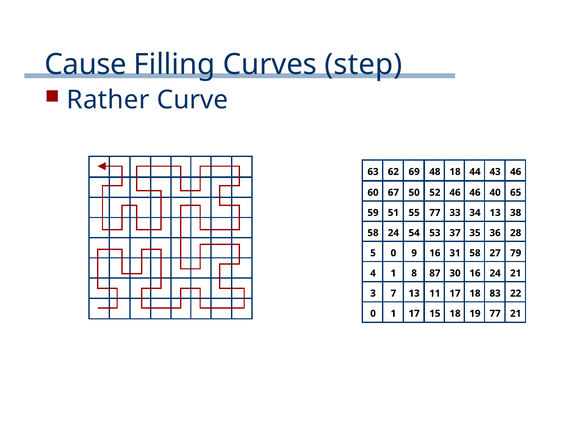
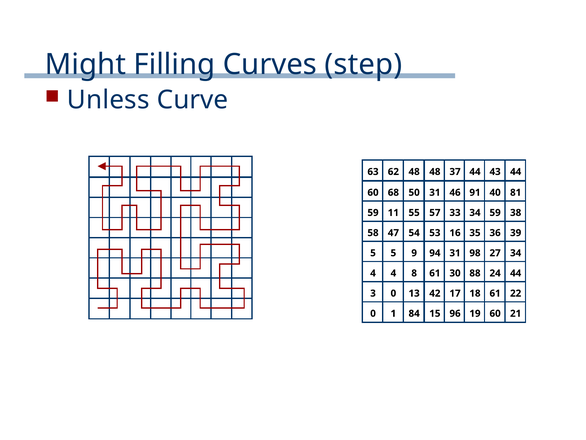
Cause: Cause -> Might (85, 65)
Rather: Rather -> Unless (108, 100)
62 69: 69 -> 48 (414, 172)
48 18: 18 -> 37 (455, 172)
43 46: 46 -> 44 (516, 172)
67: 67 -> 68 (393, 192)
50 52: 52 -> 31 (435, 192)
46 46: 46 -> 91 (475, 192)
65: 65 -> 81 (516, 192)
51: 51 -> 11 (393, 212)
55 77: 77 -> 57 (435, 212)
34 13: 13 -> 59 (495, 212)
58 24: 24 -> 47 (393, 233)
37: 37 -> 16 (455, 233)
28: 28 -> 39 (516, 233)
5 0: 0 -> 5 (393, 253)
9 16: 16 -> 94 (435, 253)
31 58: 58 -> 98 (475, 253)
27 79: 79 -> 34 (516, 253)
4 1: 1 -> 4 (393, 273)
8 87: 87 -> 61 (435, 273)
30 16: 16 -> 88 (475, 273)
24 21: 21 -> 44 (516, 273)
3 7: 7 -> 0 (393, 293)
11: 11 -> 42 (435, 293)
18 83: 83 -> 61 (495, 293)
1 17: 17 -> 84 (414, 313)
15 18: 18 -> 96 (455, 313)
19 77: 77 -> 60 (495, 313)
